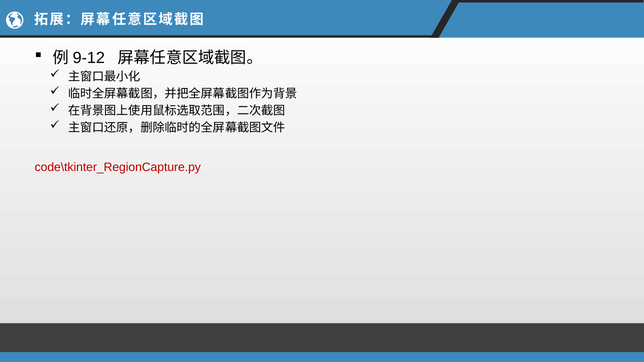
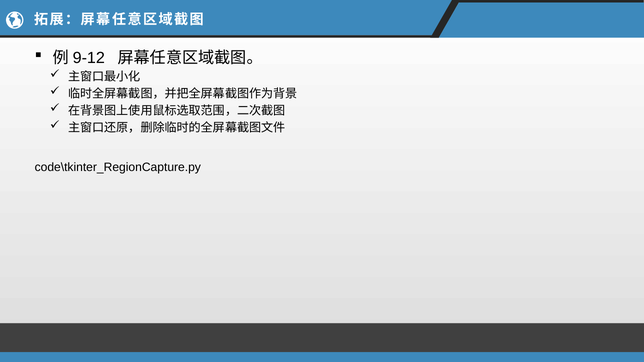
code\tkinter_RegionCapture.py colour: red -> black (118, 167)
